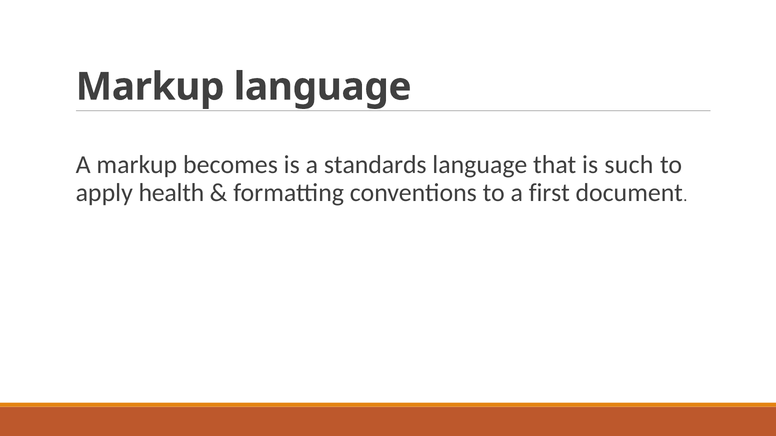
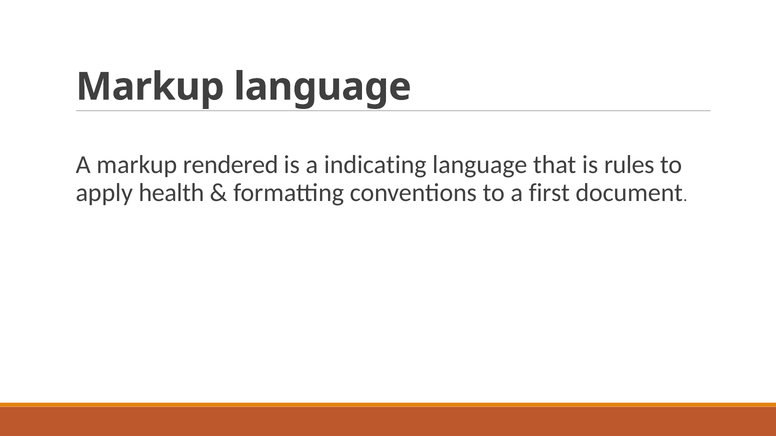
becomes: becomes -> rendered (231, 165)
standards: standards -> indicating (375, 165)
such: such -> rules (629, 165)
